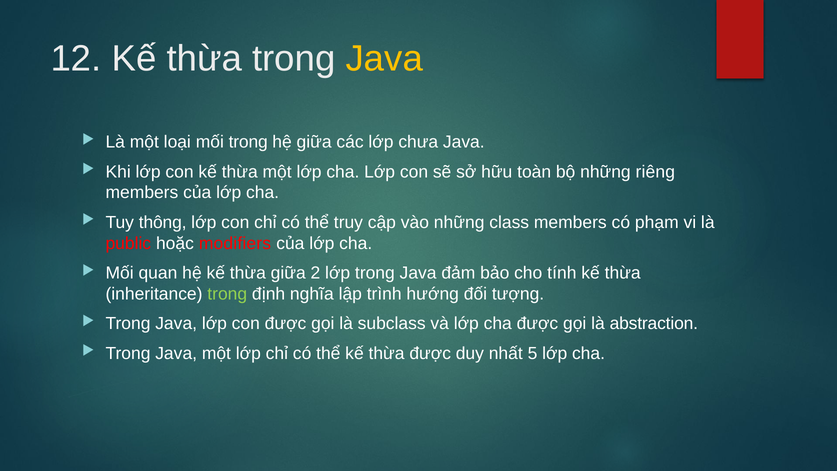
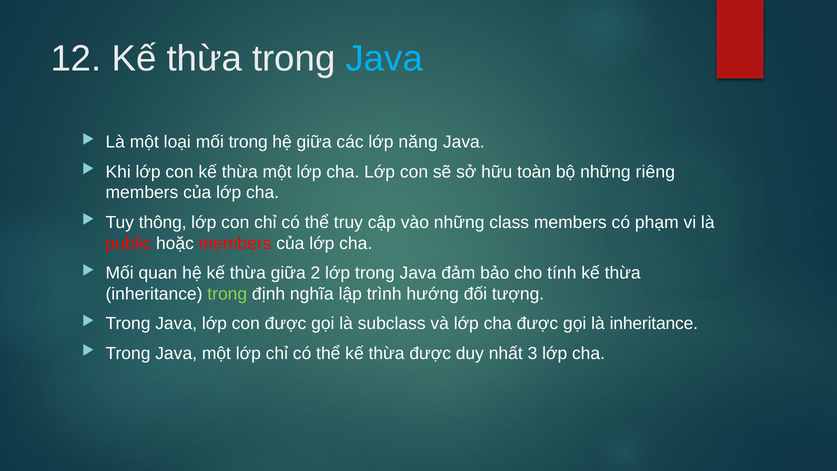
Java colour: yellow -> light blue (384, 59)
chưa: chưa -> năng (418, 142)
modifiers: modifiers -> members (235, 243)
là abstraction: abstraction -> inheritance (654, 323)
5: 5 -> 3 (532, 353)
